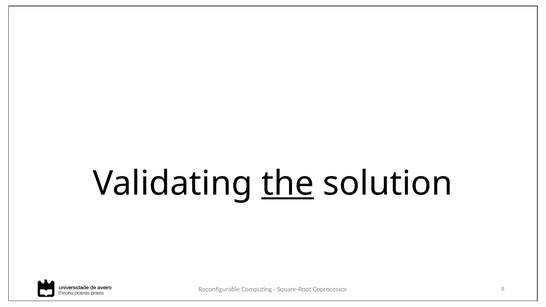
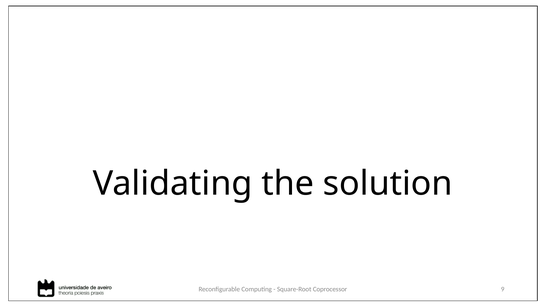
the underline: present -> none (288, 184)
